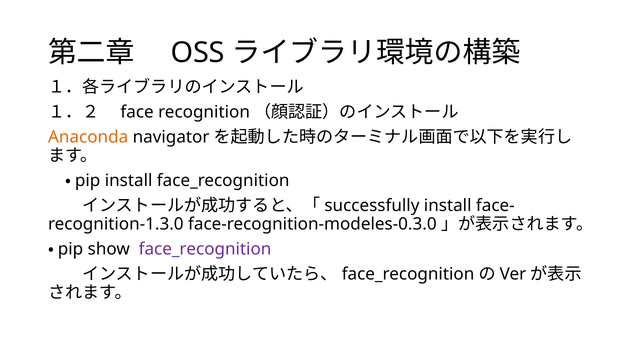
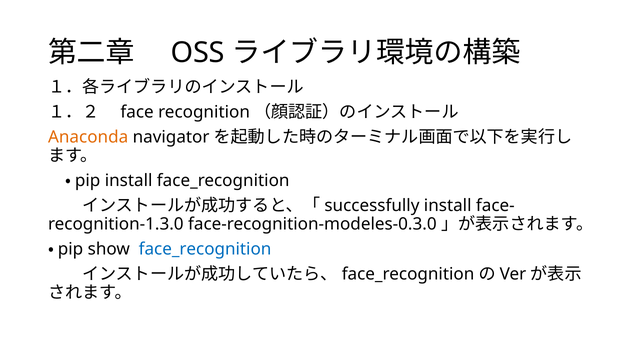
face_recognition colour: purple -> blue (205, 249)
